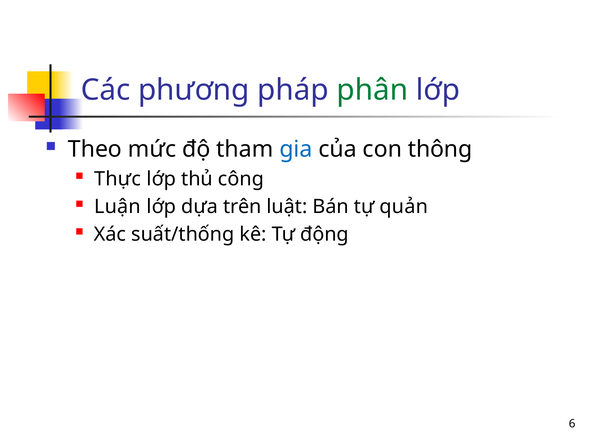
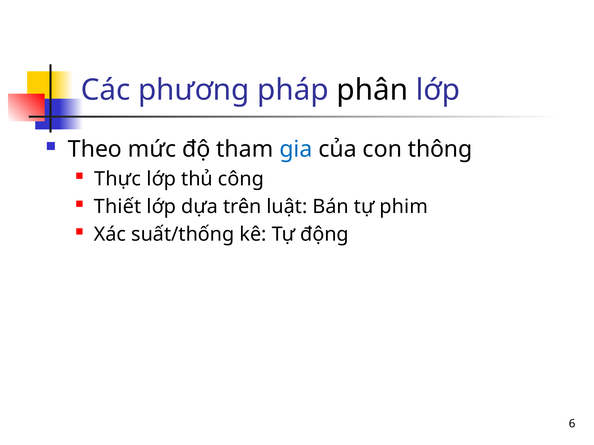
phân colour: green -> black (372, 90)
Luận: Luận -> Thiết (118, 207)
quản: quản -> phim (404, 207)
